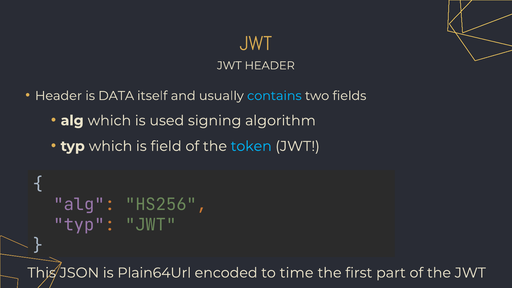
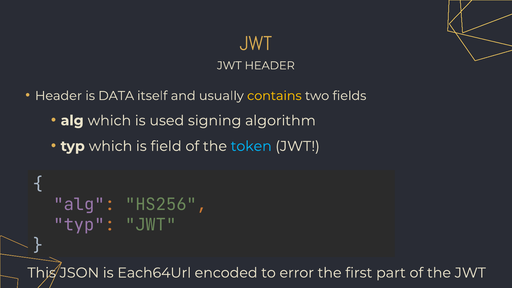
contains colour: light blue -> yellow (274, 96)
Plain64Url: Plain64Url -> Each64Url (154, 273)
time: time -> error (297, 273)
